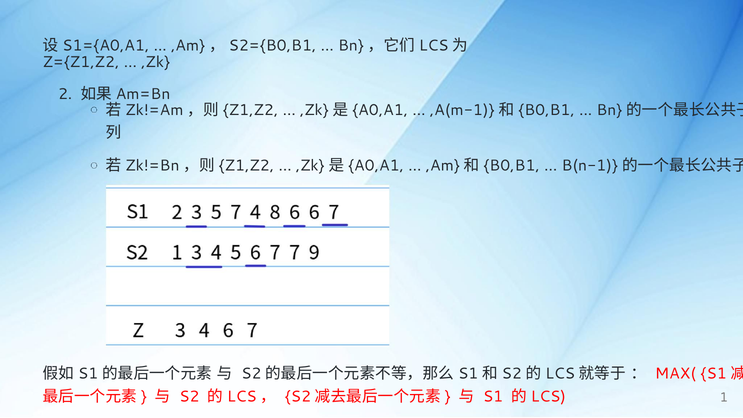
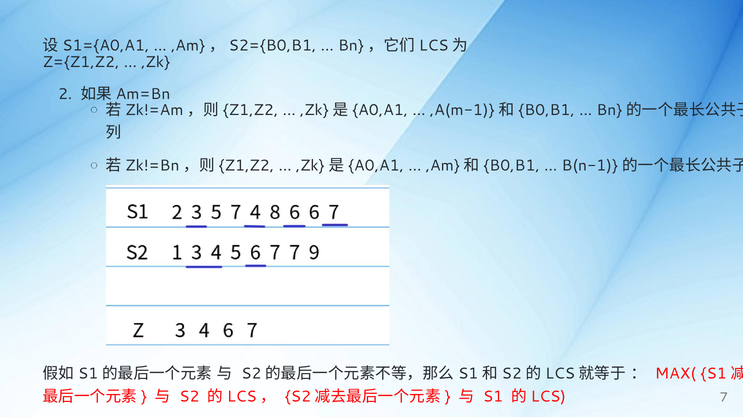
1: 1 -> 7 (724, 397)
